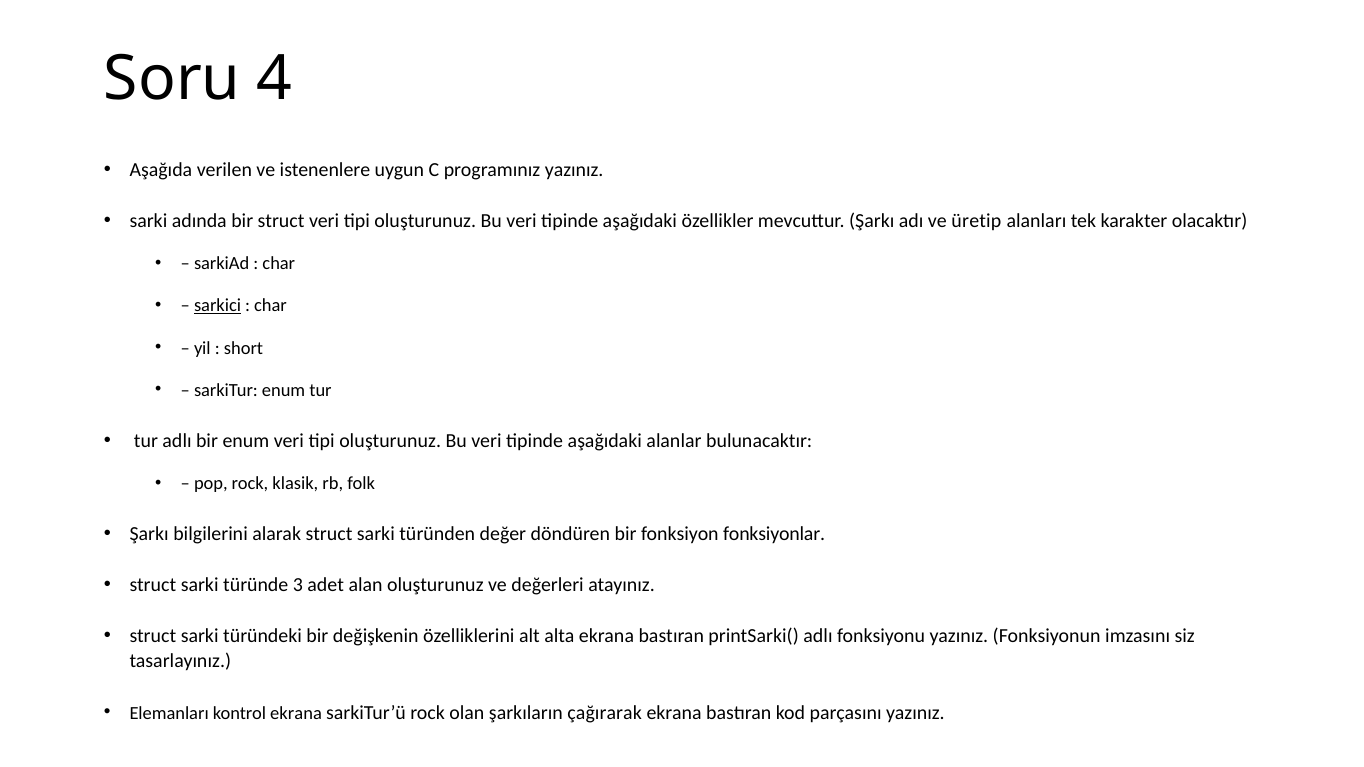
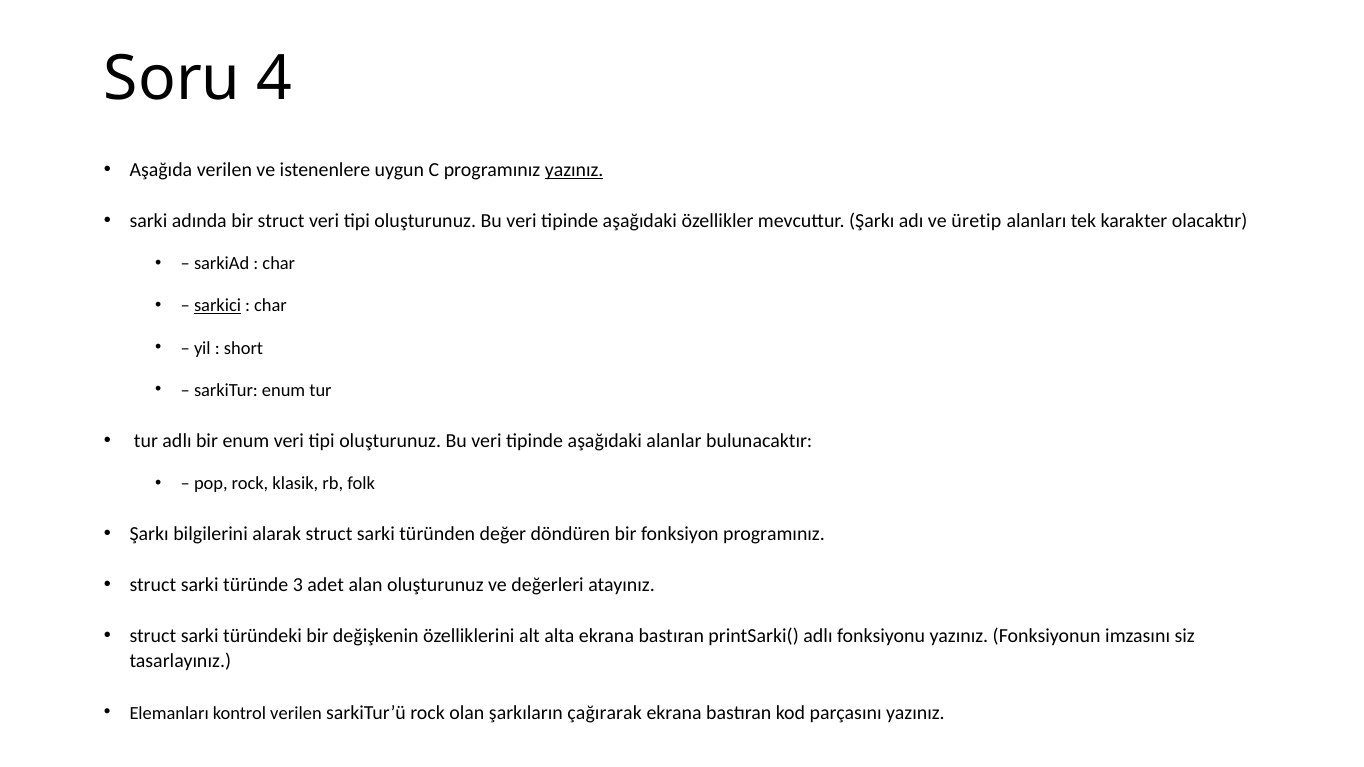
yazınız underline: none -> present (574, 170)
fonksiyon fonksiyonlar: fonksiyonlar -> programınız (774, 534)
kontrol ekrana: ekrana -> verilen (296, 713)
